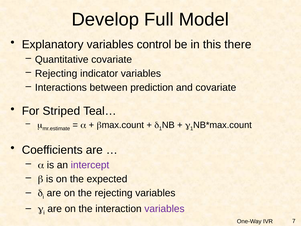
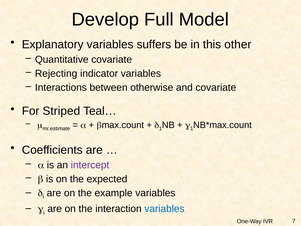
control: control -> suffers (154, 44)
there: there -> other (238, 44)
prediction: prediction -> otherwise (152, 87)
the rejecting: rejecting -> example (114, 193)
variables colour: purple -> blue (164, 209)
